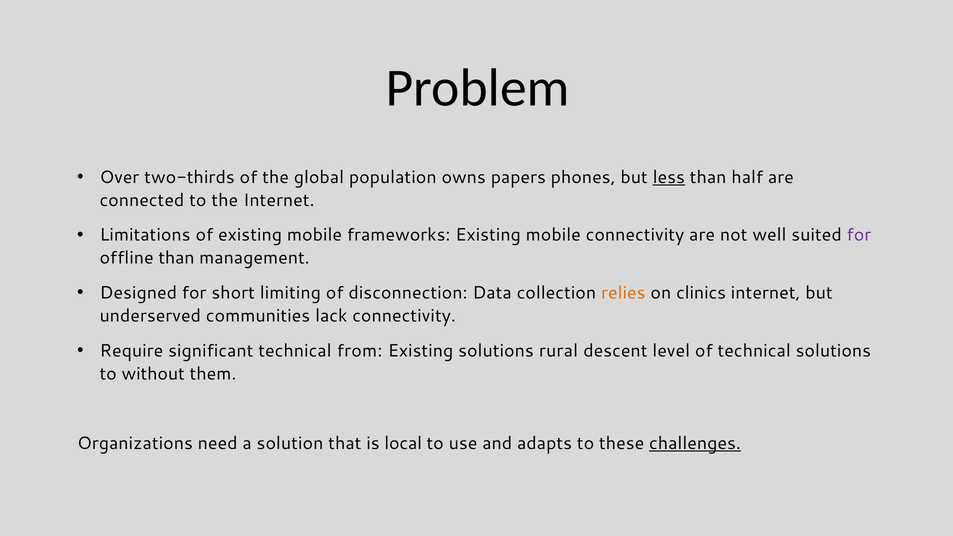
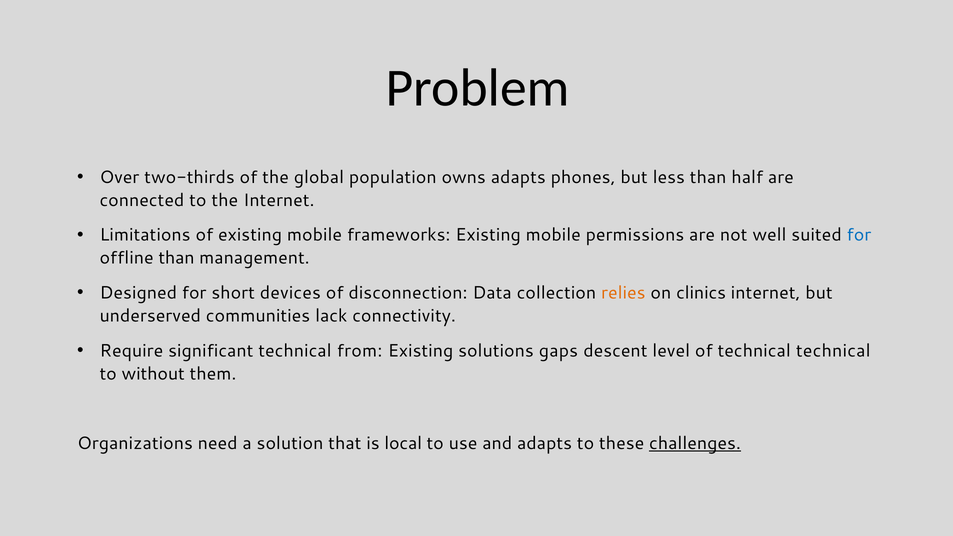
owns papers: papers -> adapts (518, 177)
less underline: present -> none (669, 177)
mobile connectivity: connectivity -> permissions (635, 235)
for colour: purple -> blue (859, 235)
limiting: limiting -> devices (290, 293)
rural: rural -> gaps (558, 351)
technical solutions: solutions -> technical (833, 351)
